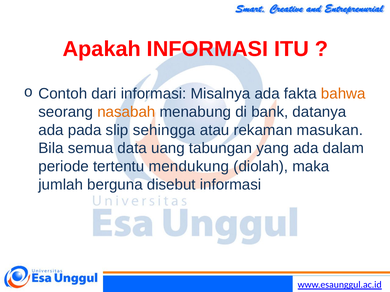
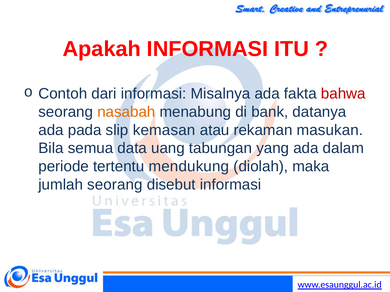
bahwa colour: orange -> red (343, 94)
sehingga: sehingga -> kemasan (164, 130)
jumlah berguna: berguna -> seorang (115, 185)
